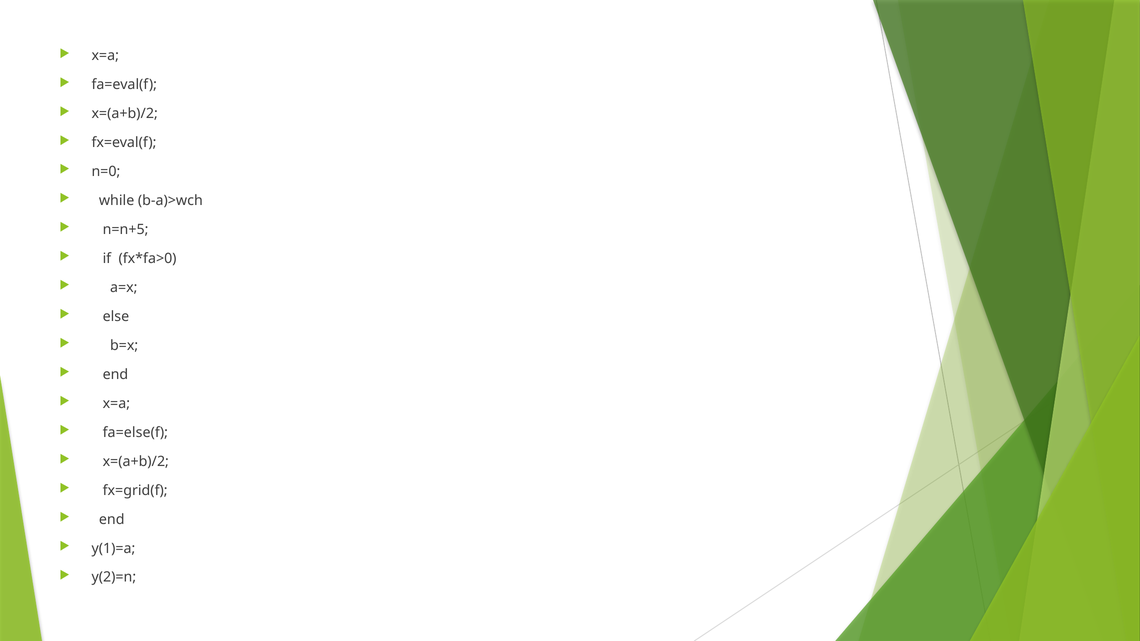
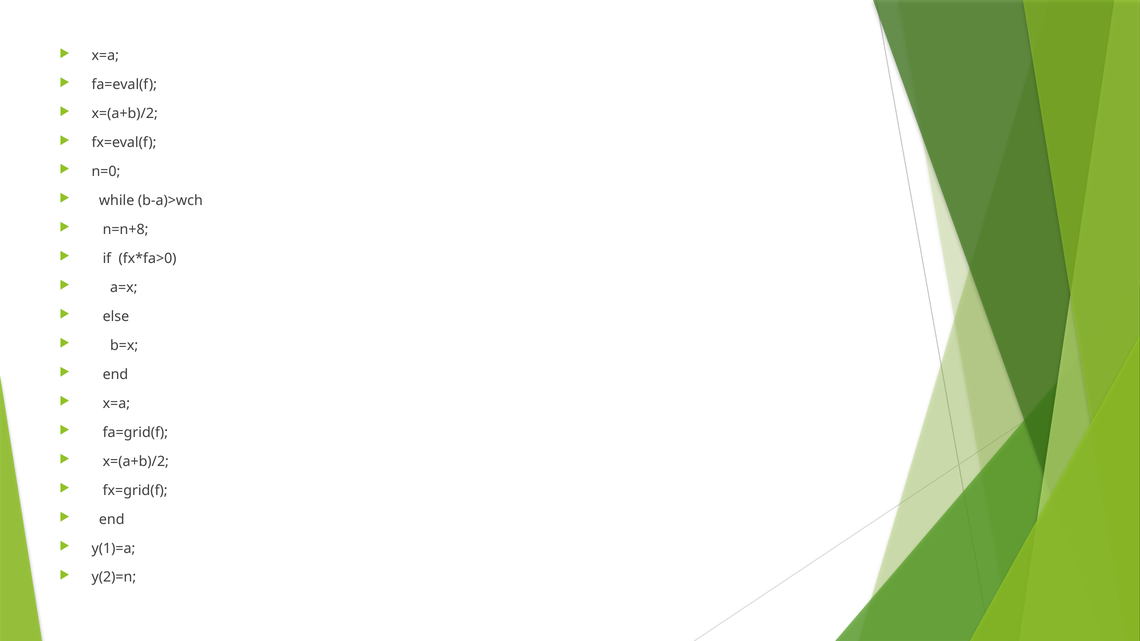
n=n+5: n=n+5 -> n=n+8 (126, 230)
fa=else(f: fa=else(f -> fa=grid(f (135, 433)
